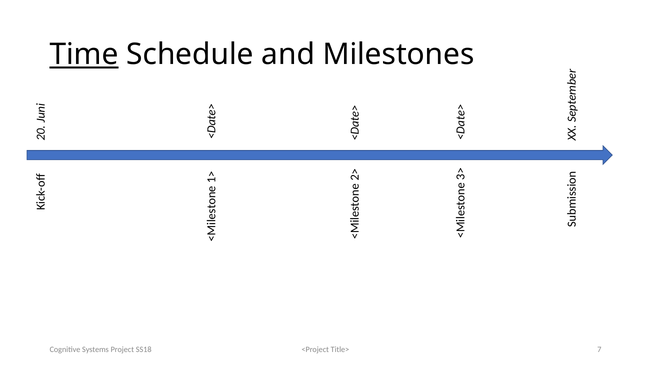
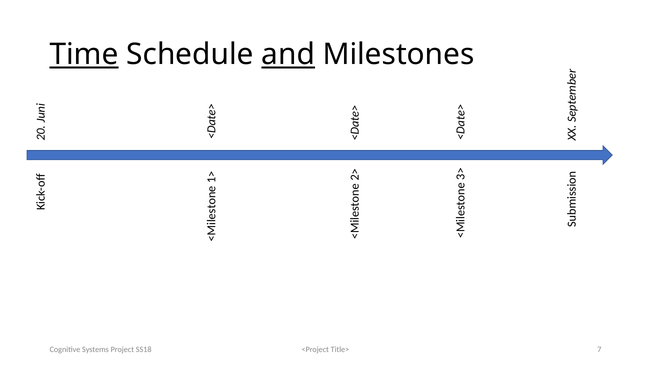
and underline: none -> present (288, 55)
